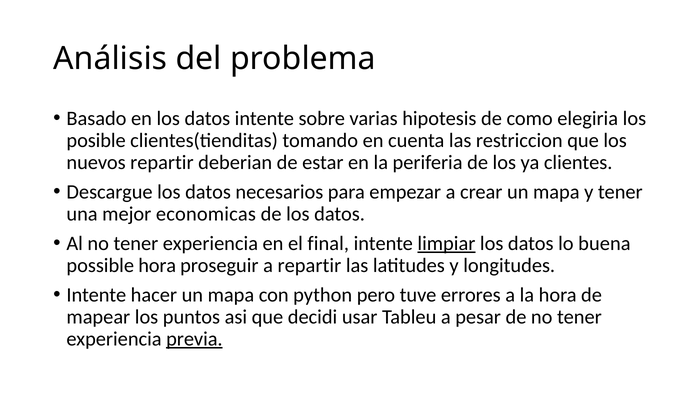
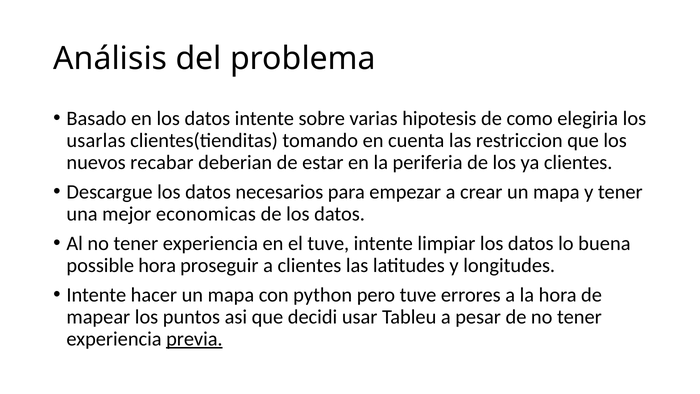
posible: posible -> usarlas (96, 140)
nuevos repartir: repartir -> recabar (162, 162)
el final: final -> tuve (328, 243)
limpiar underline: present -> none (446, 243)
a repartir: repartir -> clientes (309, 265)
